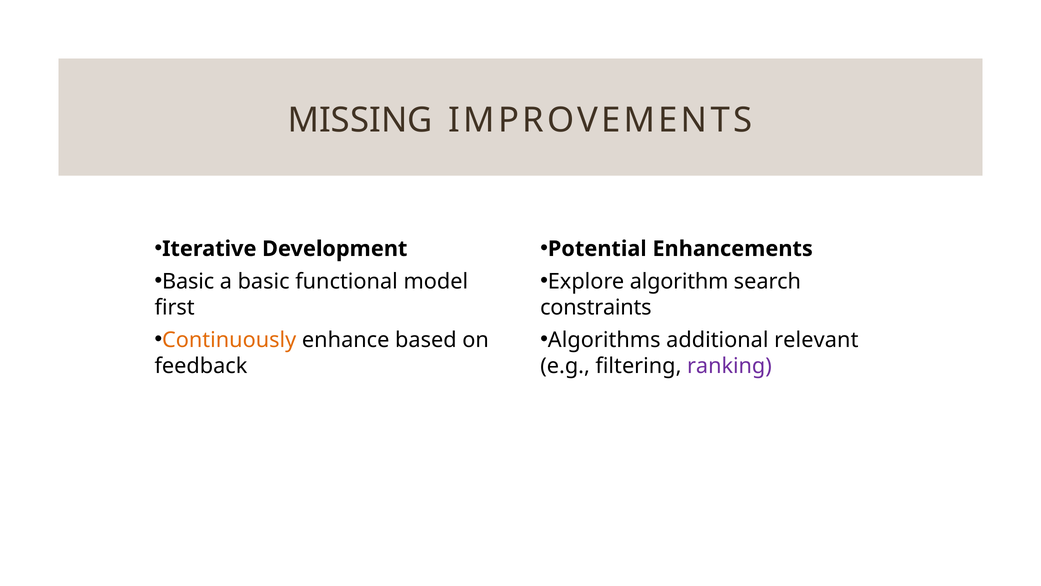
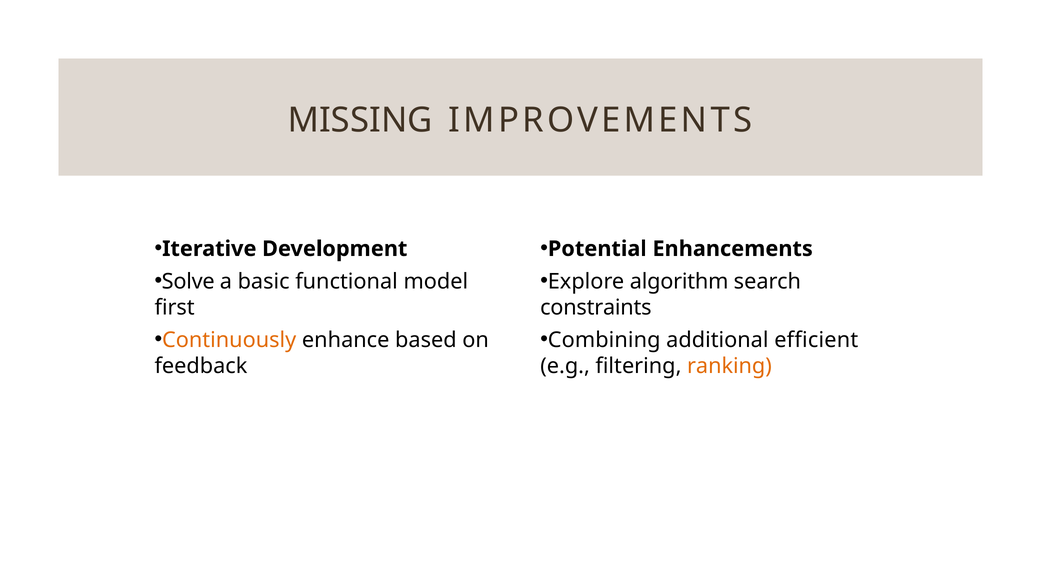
Basic: Basic -> Solve (188, 281)
Algorithms: Algorithms -> Combining (604, 340)
relevant: relevant -> efficient (816, 340)
ranking colour: purple -> orange (729, 366)
